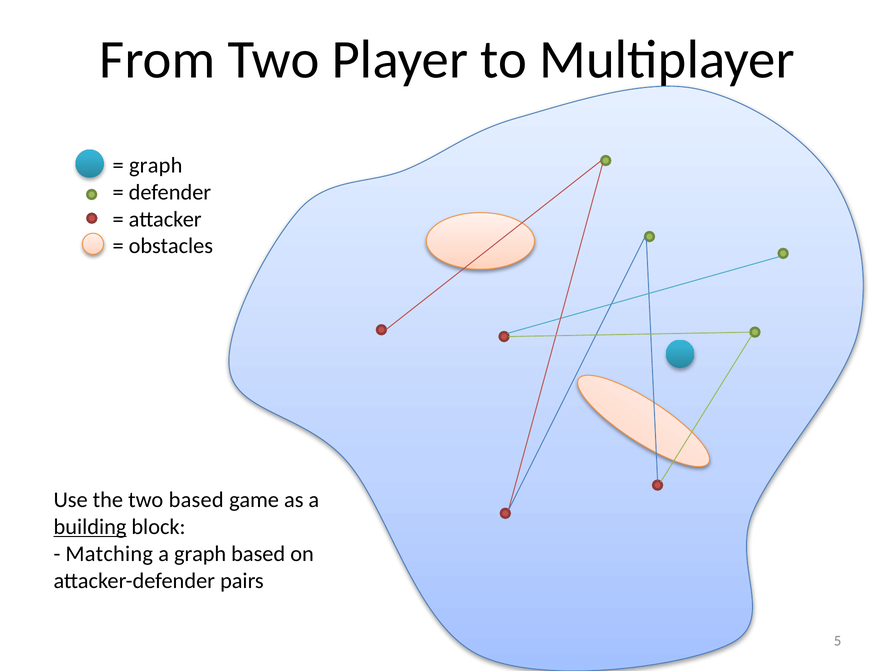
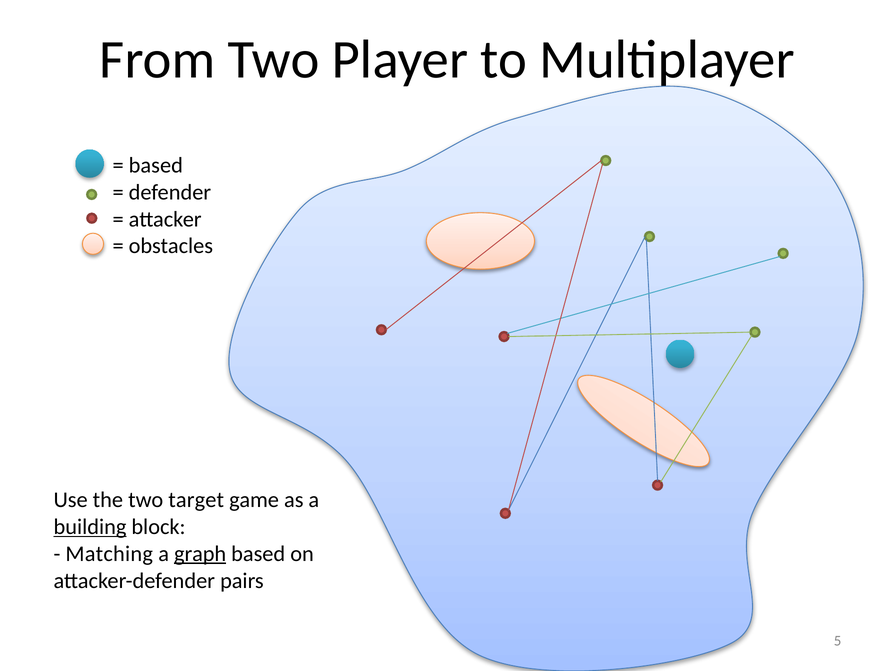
graph: graph -> based (156, 166)
two based: based -> target (196, 500)
graph underline: none -> present (200, 554)
